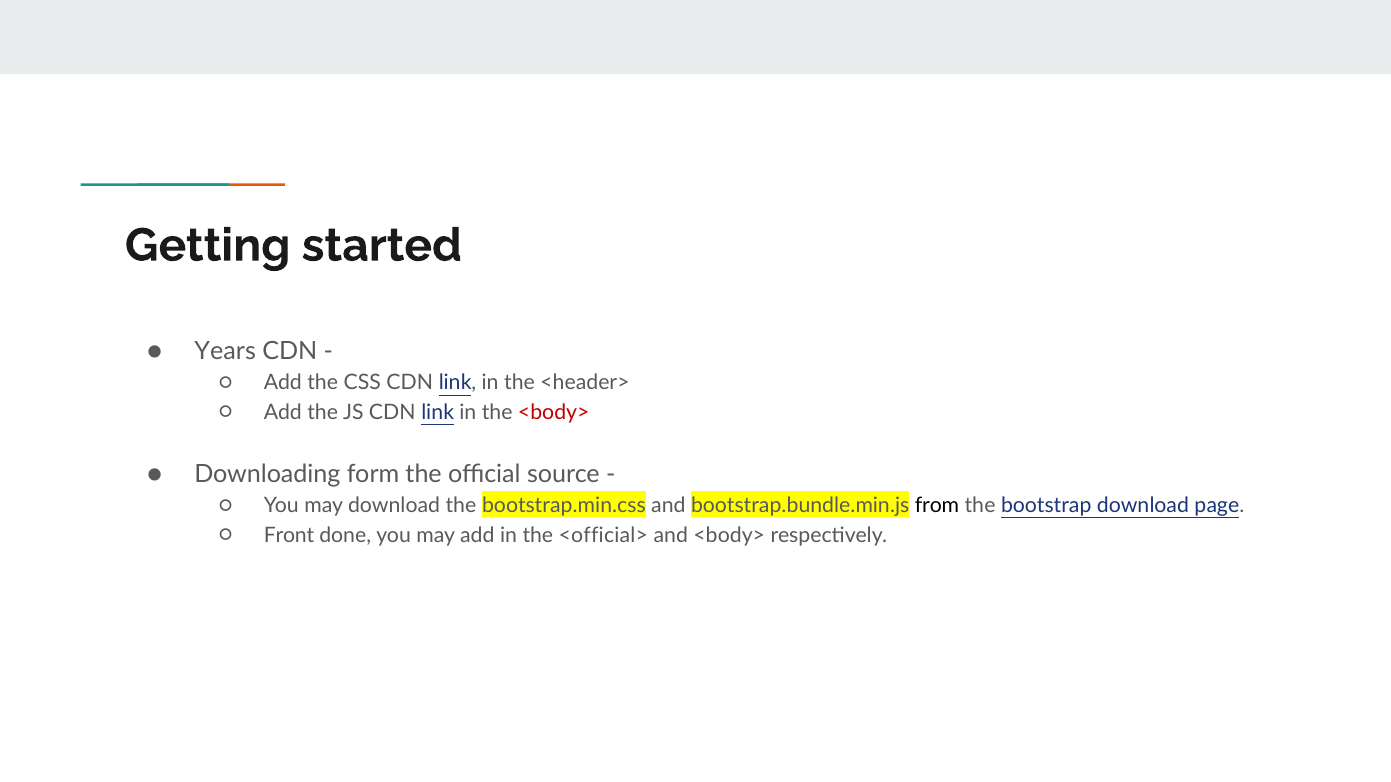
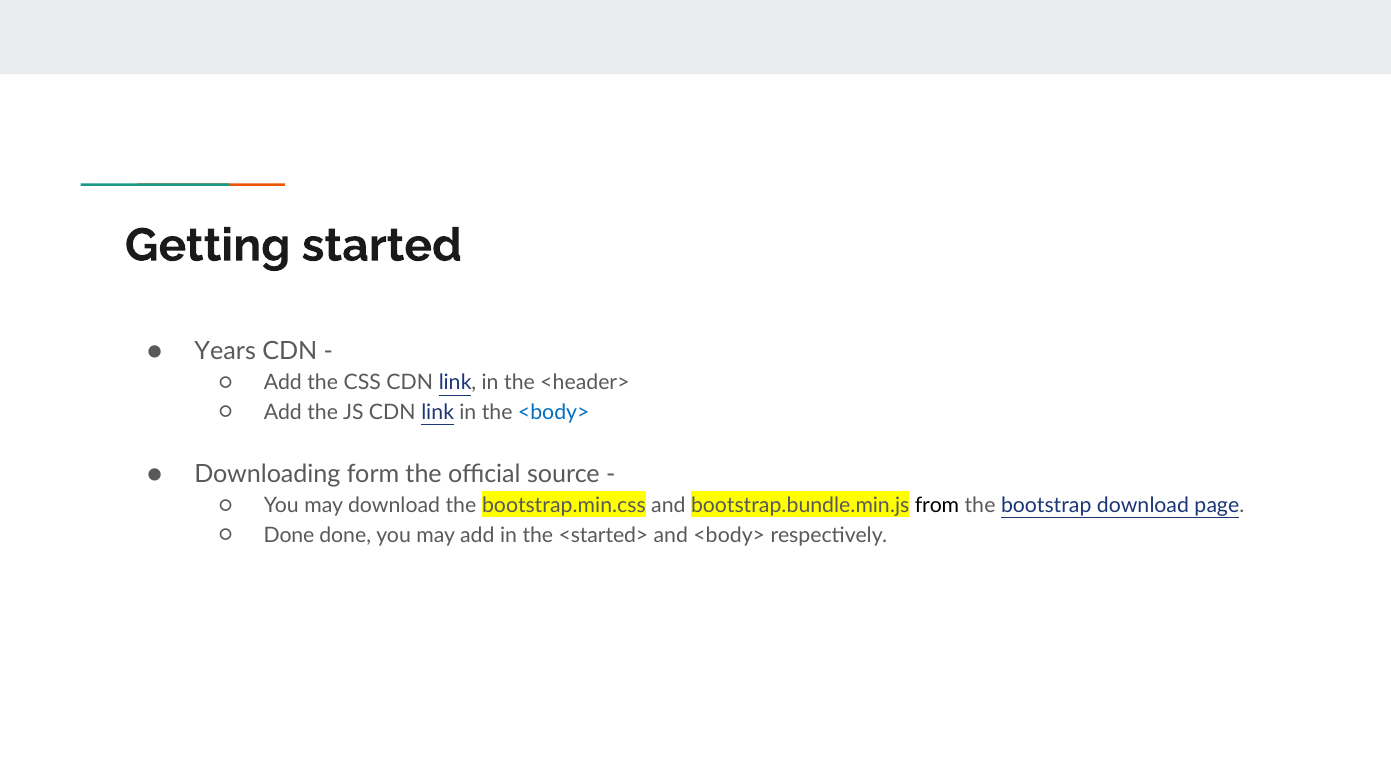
<body> colour: red -> blue (554, 412)
Front: Front -> Done (289, 535)
<official>: <official> -> <started> (603, 535)
